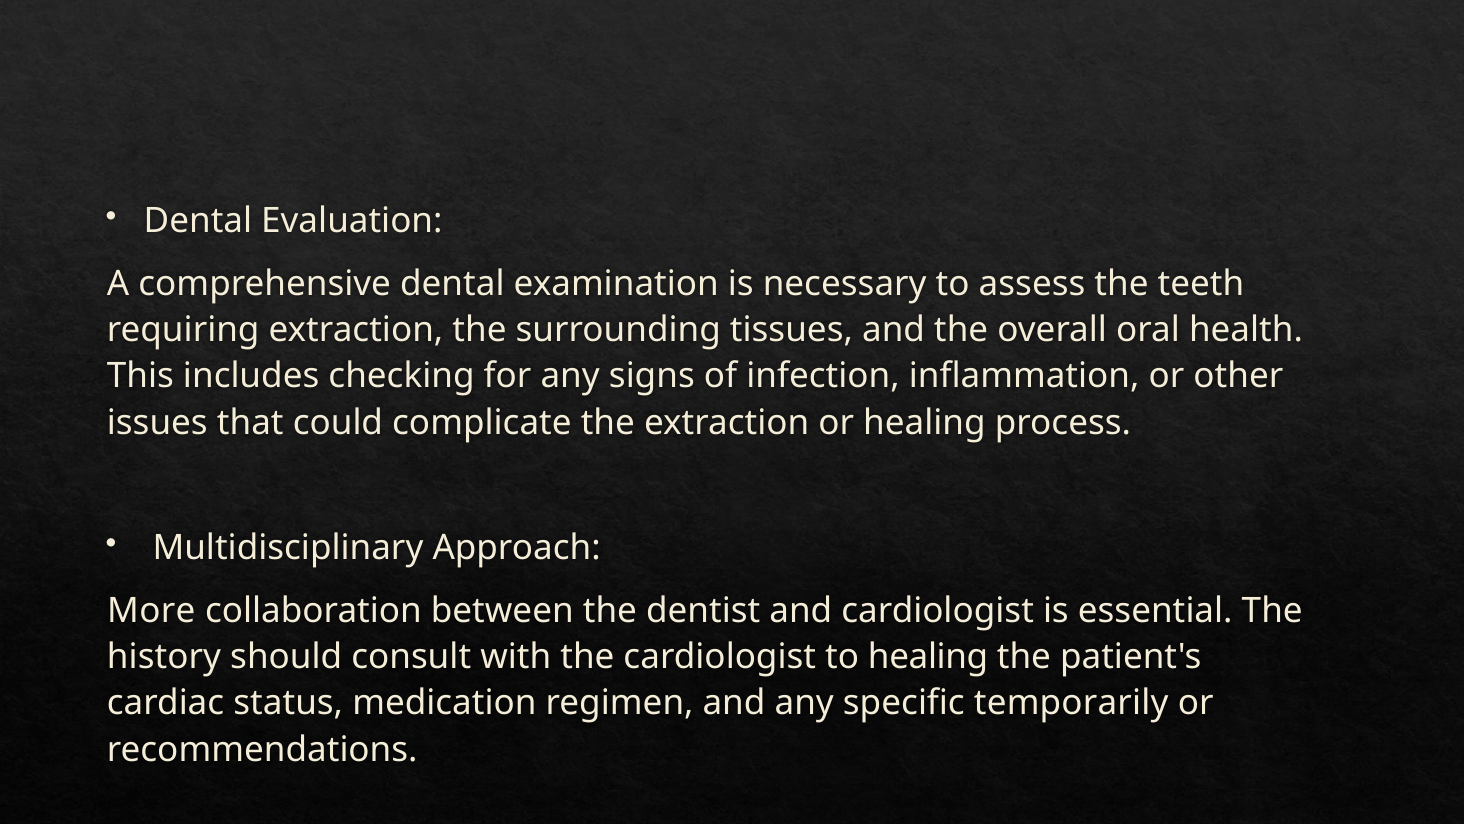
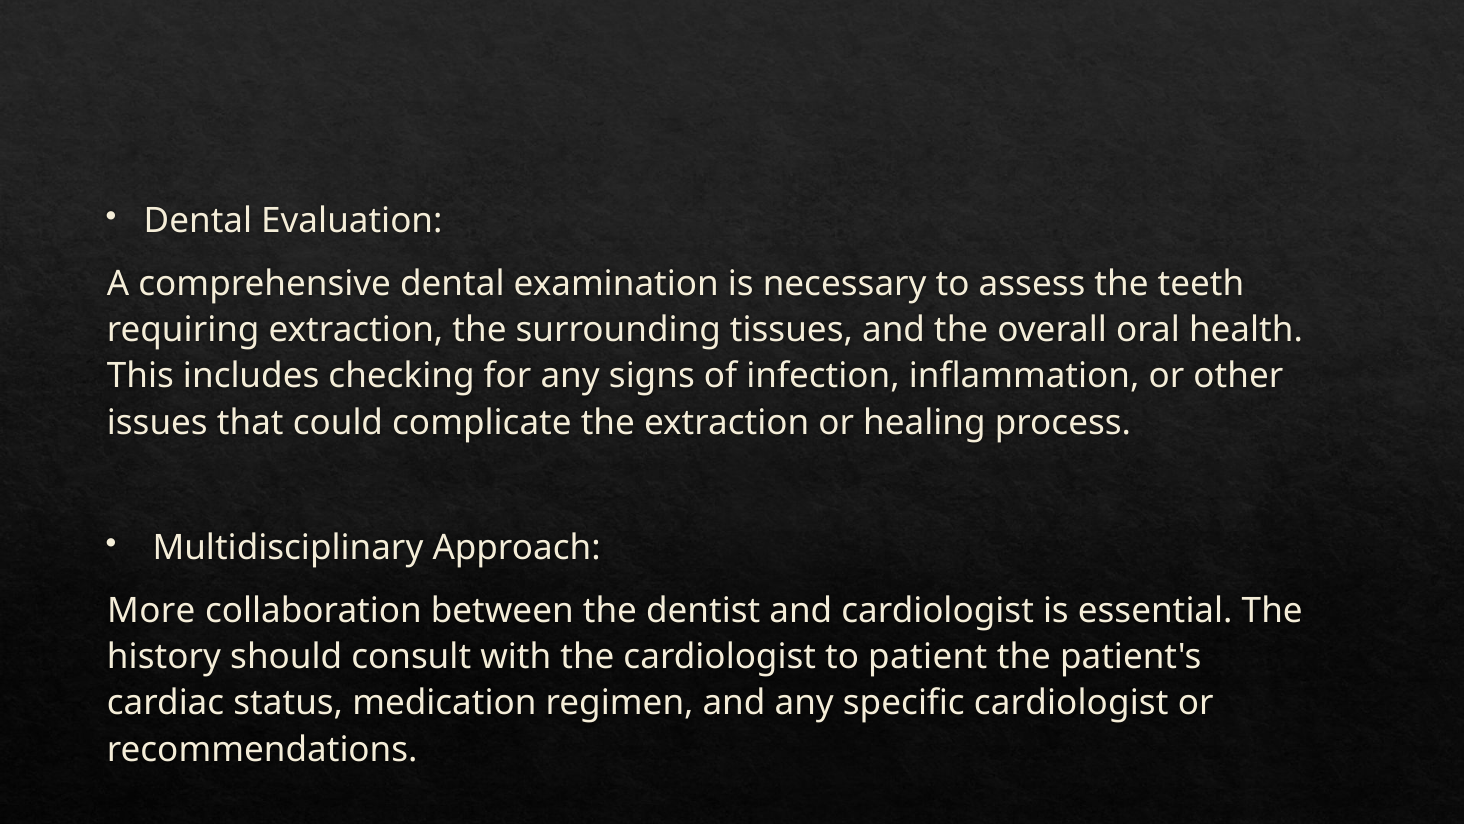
to healing: healing -> patient (928, 657)
specific temporarily: temporarily -> cardiologist (1071, 703)
